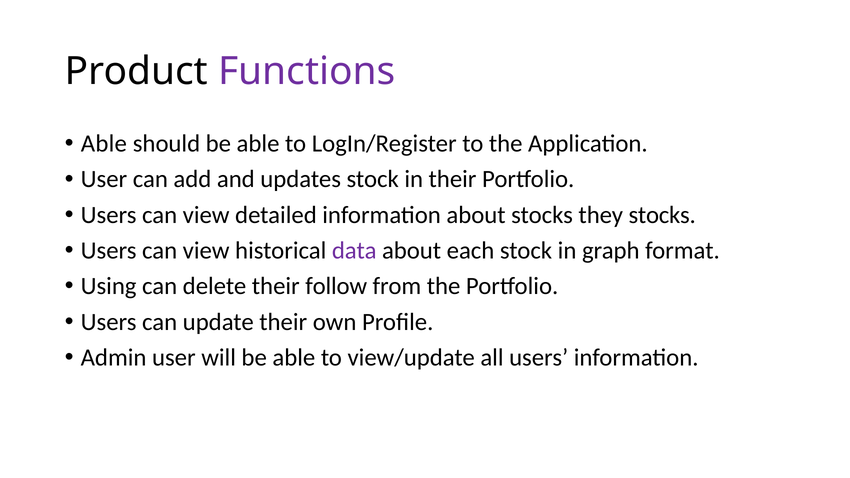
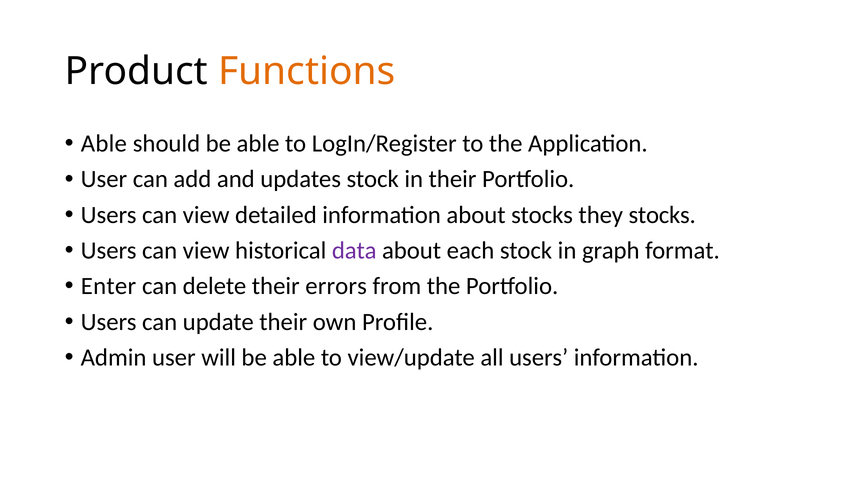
Functions colour: purple -> orange (307, 71)
Using: Using -> Enter (108, 286)
follow: follow -> errors (336, 286)
